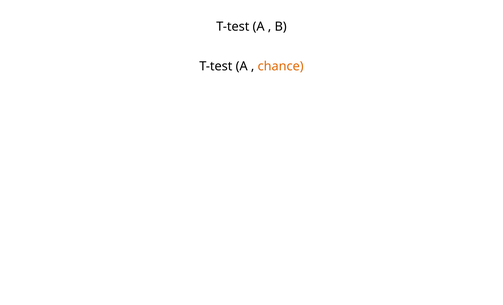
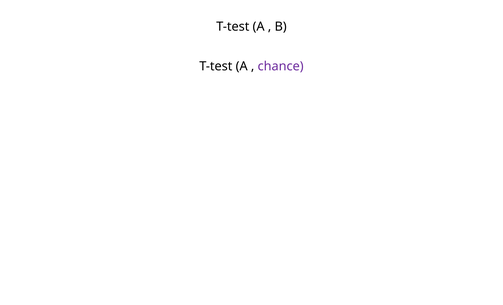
chance colour: orange -> purple (281, 66)
